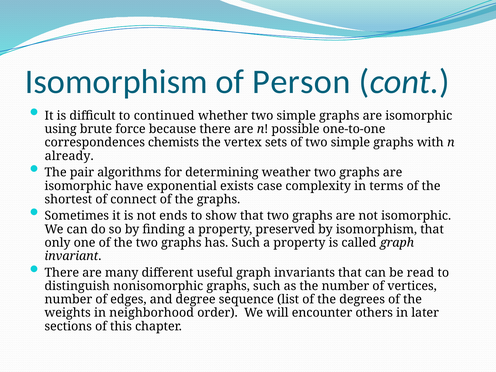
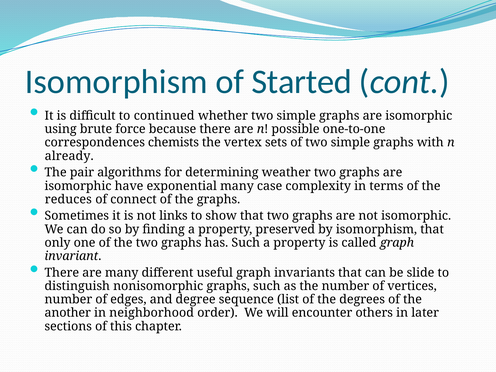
Person: Person -> Started (302, 82)
exponential exists: exists -> many (237, 186)
shortest: shortest -> reduces (68, 199)
ends: ends -> links (173, 216)
read: read -> slide (421, 273)
weights: weights -> another (68, 313)
